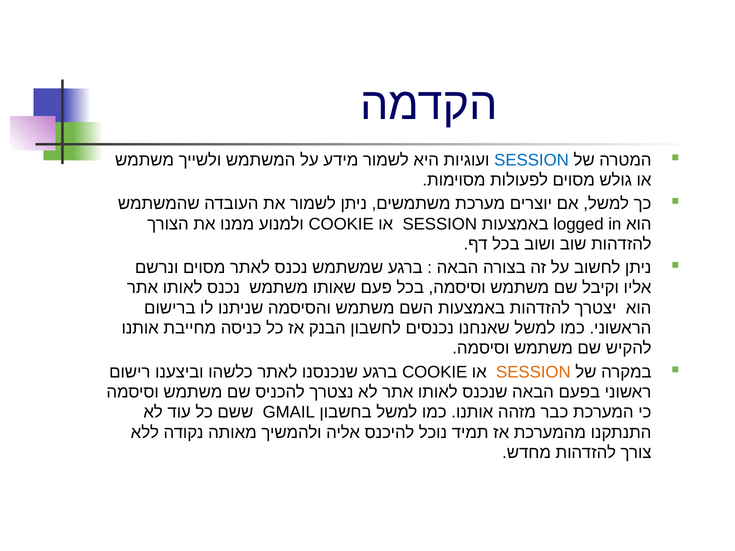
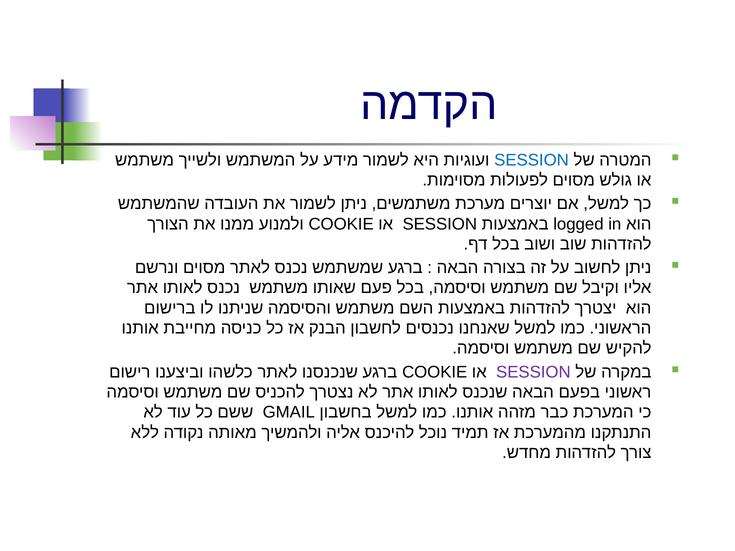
SESSION colour: orange -> purple (533, 372)
